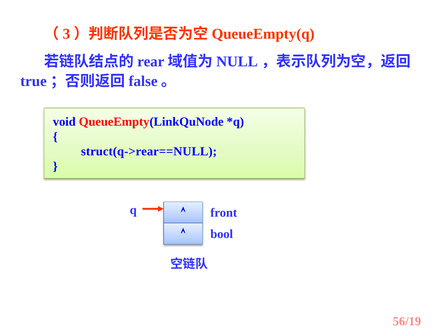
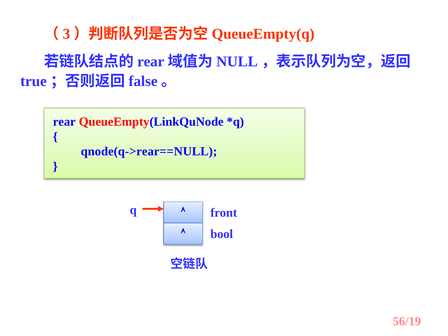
void: void -> rear (64, 122)
struct(q->rear==NULL: struct(q->rear==NULL -> qnode(q->rear==NULL (149, 152)
